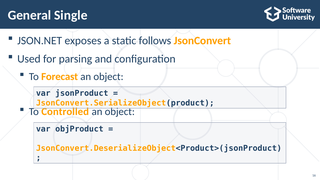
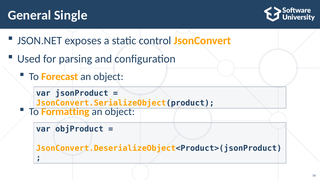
follows: follows -> control (155, 41)
Controlled: Controlled -> Formatting (65, 112)
